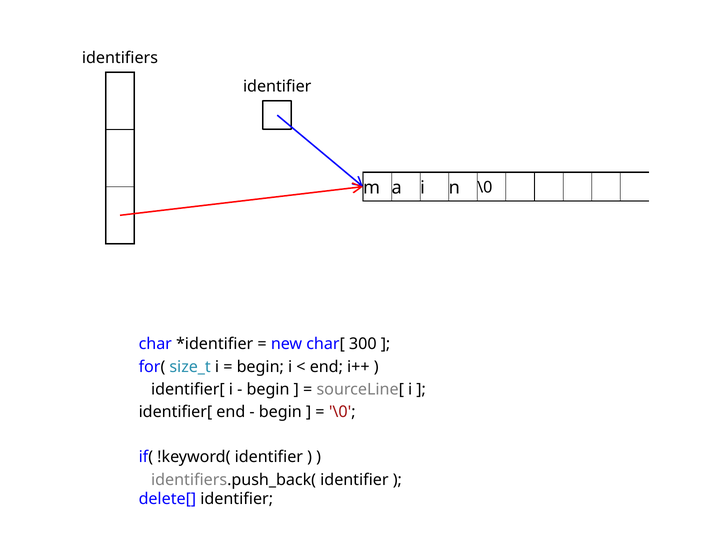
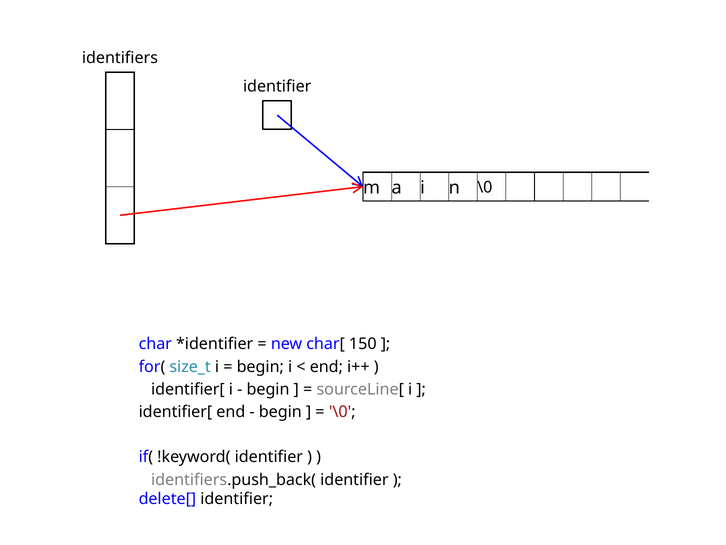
300: 300 -> 150 (363, 344)
